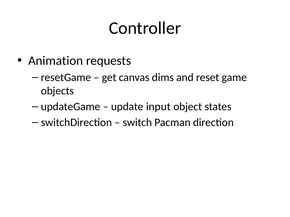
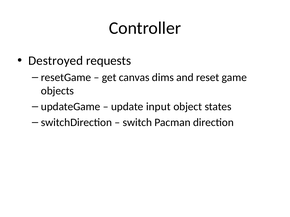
Animation: Animation -> Destroyed (56, 61)
